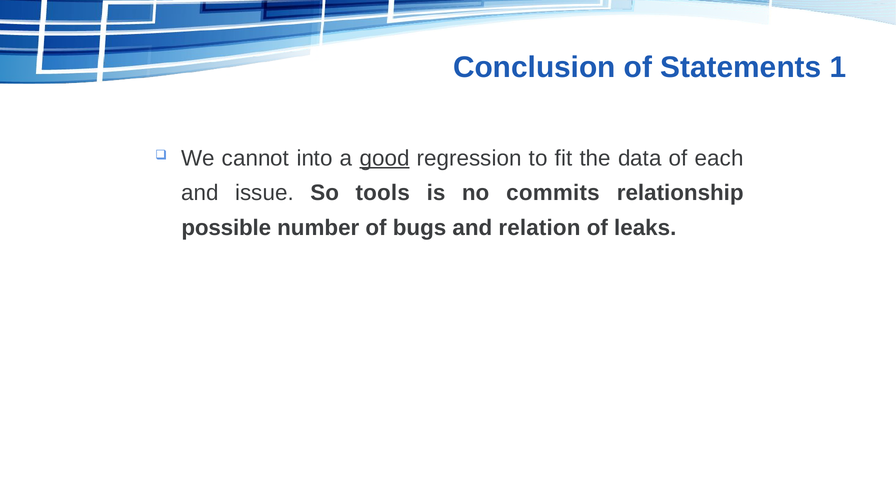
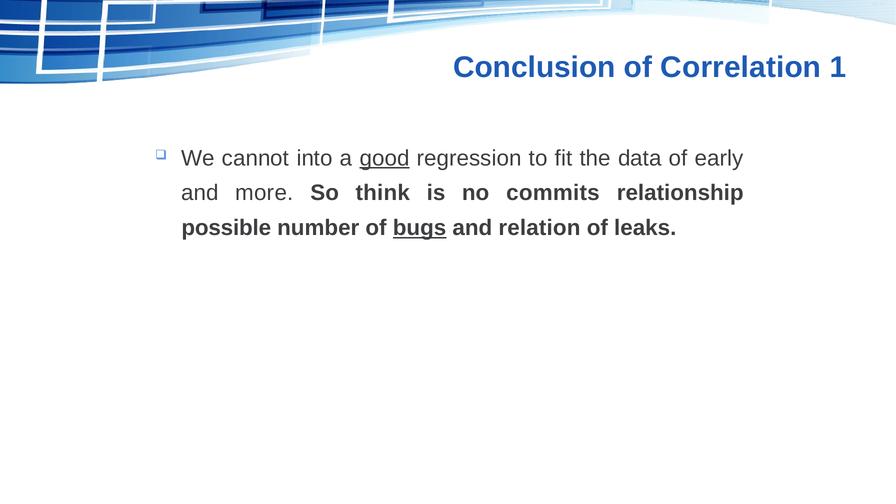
Statements: Statements -> Correlation (741, 67)
each: each -> early (719, 158)
issue: issue -> more (264, 193)
tools: tools -> think (383, 193)
bugs underline: none -> present (420, 228)
